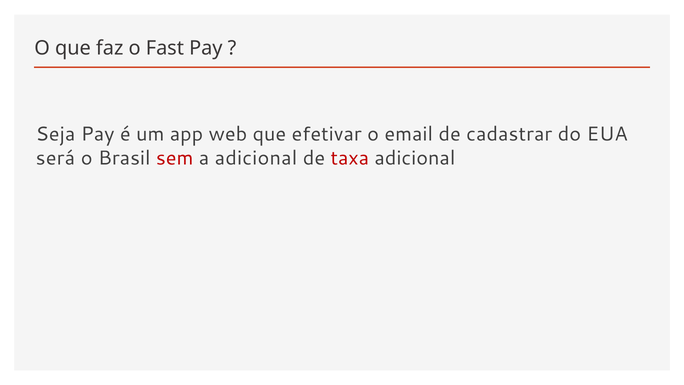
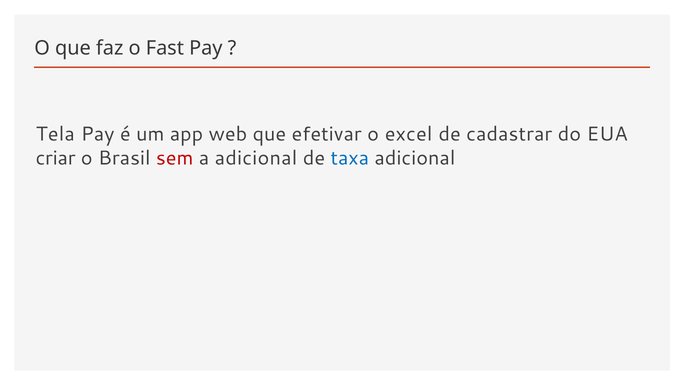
Seja: Seja -> Tela (55, 134)
email: email -> excel (409, 134)
será: será -> criar (56, 158)
taxa colour: red -> blue (350, 158)
